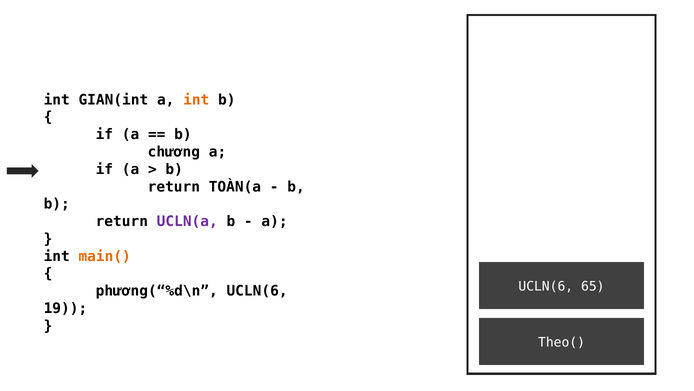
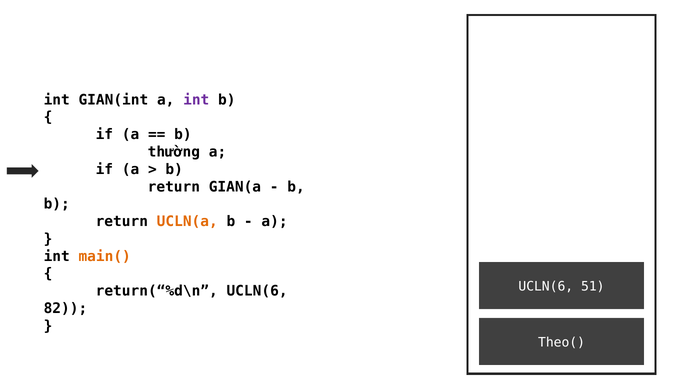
int colour: orange -> purple (196, 100)
chương: chương -> thường (174, 152)
TOÀN(a: TOÀN(a -> GIAN(a (235, 186)
UCLN(a colour: purple -> orange (187, 221)
65: 65 -> 51 (593, 286)
phương(“%d\n: phương(“%d\n -> return(“%d\n (157, 291)
19: 19 -> 82 (65, 308)
